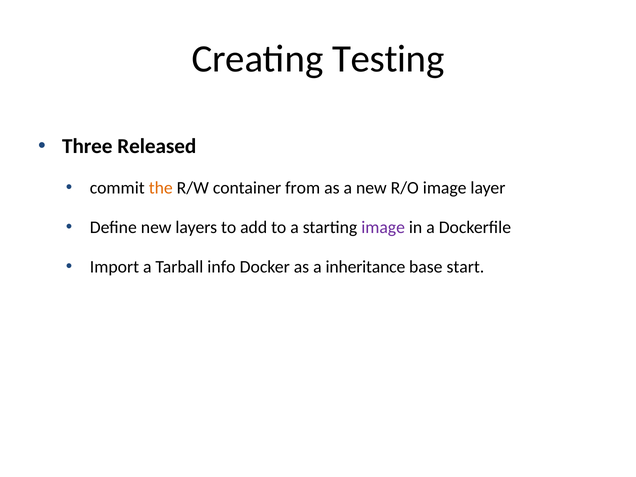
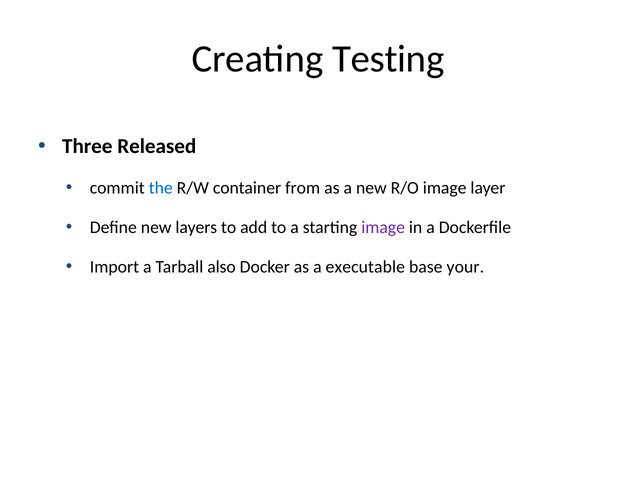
the colour: orange -> blue (161, 188)
info: info -> also (222, 267)
inheritance: inheritance -> executable (365, 267)
start: start -> your (465, 267)
